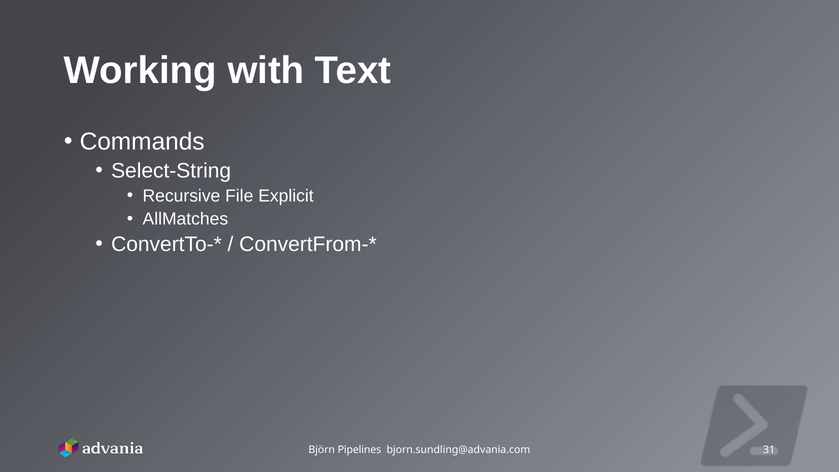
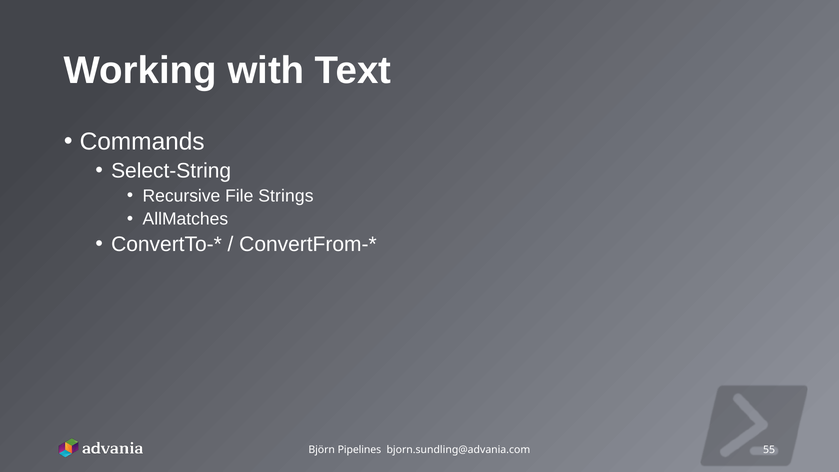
Explicit: Explicit -> Strings (286, 196)
31: 31 -> 55 (769, 450)
